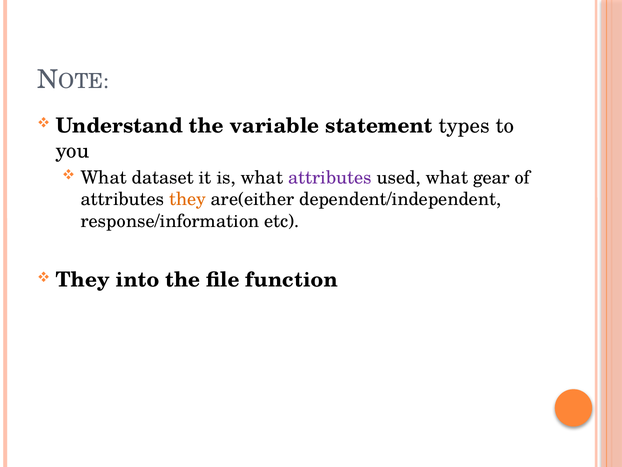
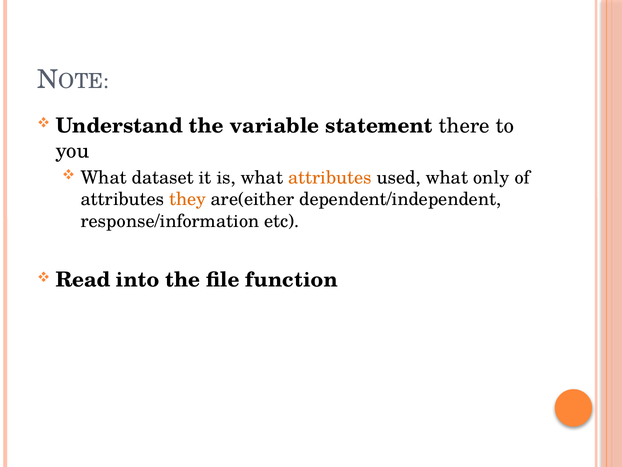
types: types -> there (464, 126)
attributes colour: purple -> orange (330, 177)
gear: gear -> only (491, 177)
They: They -> Read (83, 280)
